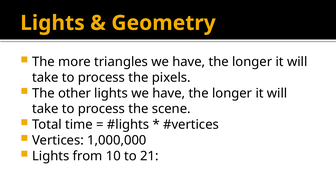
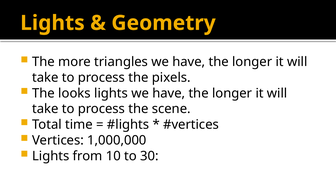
other: other -> looks (74, 93)
21: 21 -> 30 (149, 156)
